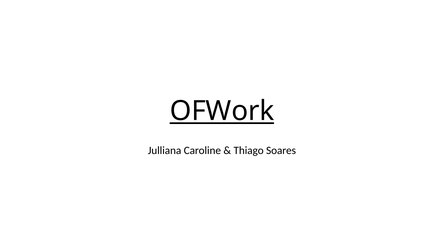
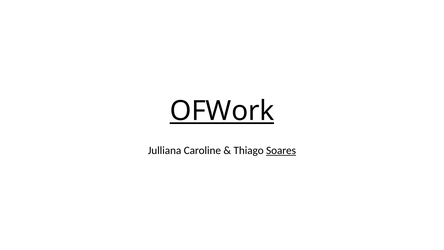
Soares underline: none -> present (281, 150)
